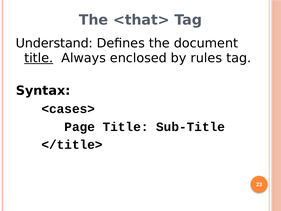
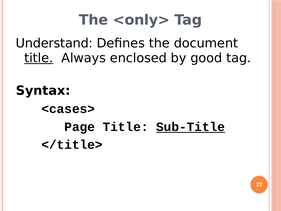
<that>: <that> -> <only> (141, 20)
rules: rules -> good (206, 58)
Sub-Title underline: none -> present (191, 127)
